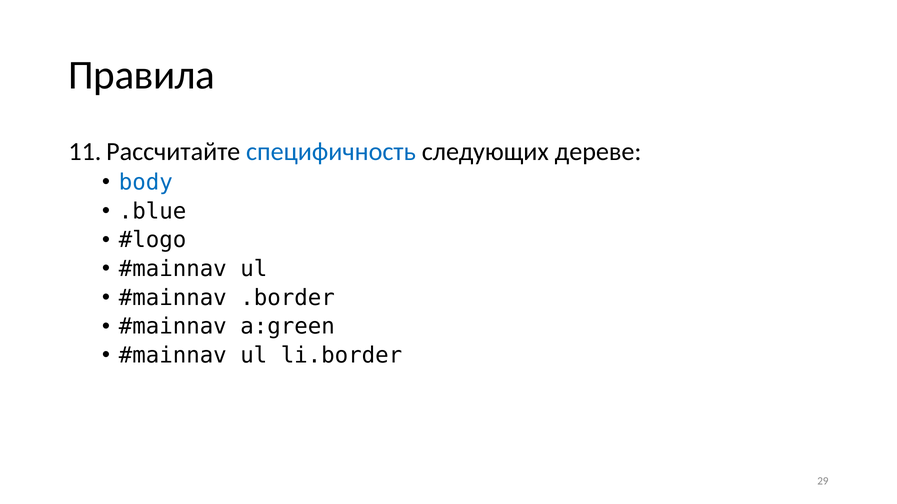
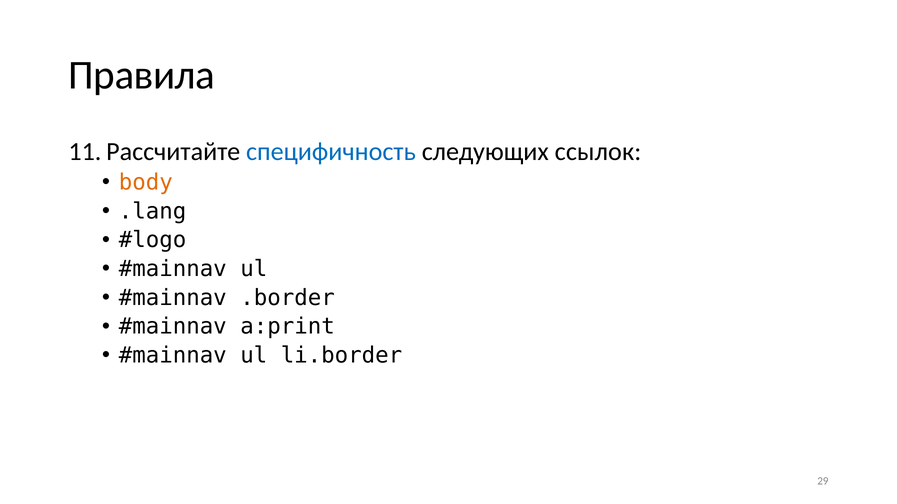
дереве: дереве -> ссылок (598, 152)
body colour: blue -> orange (146, 183)
.blue: .blue -> .lang (153, 211)
a:green: a:green -> a:print (288, 327)
